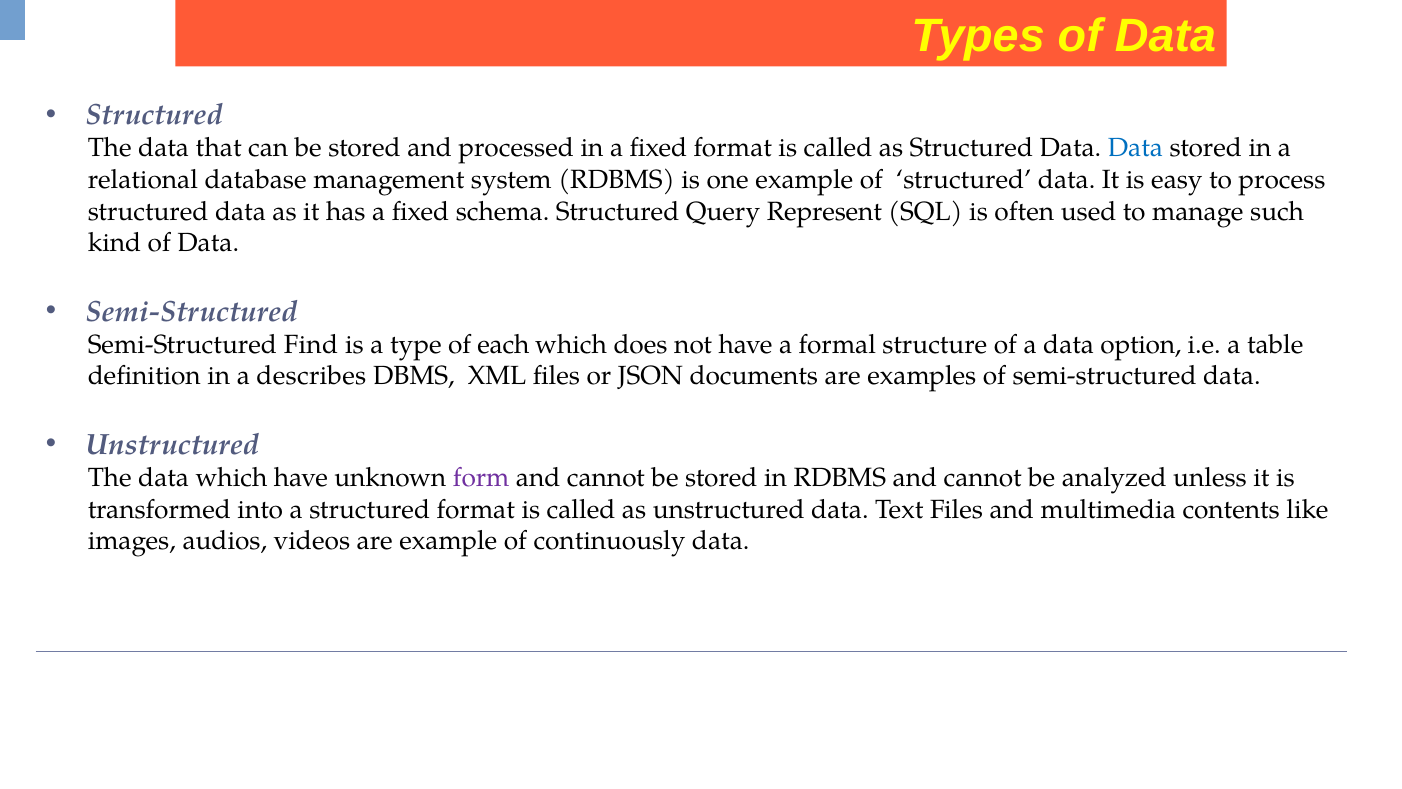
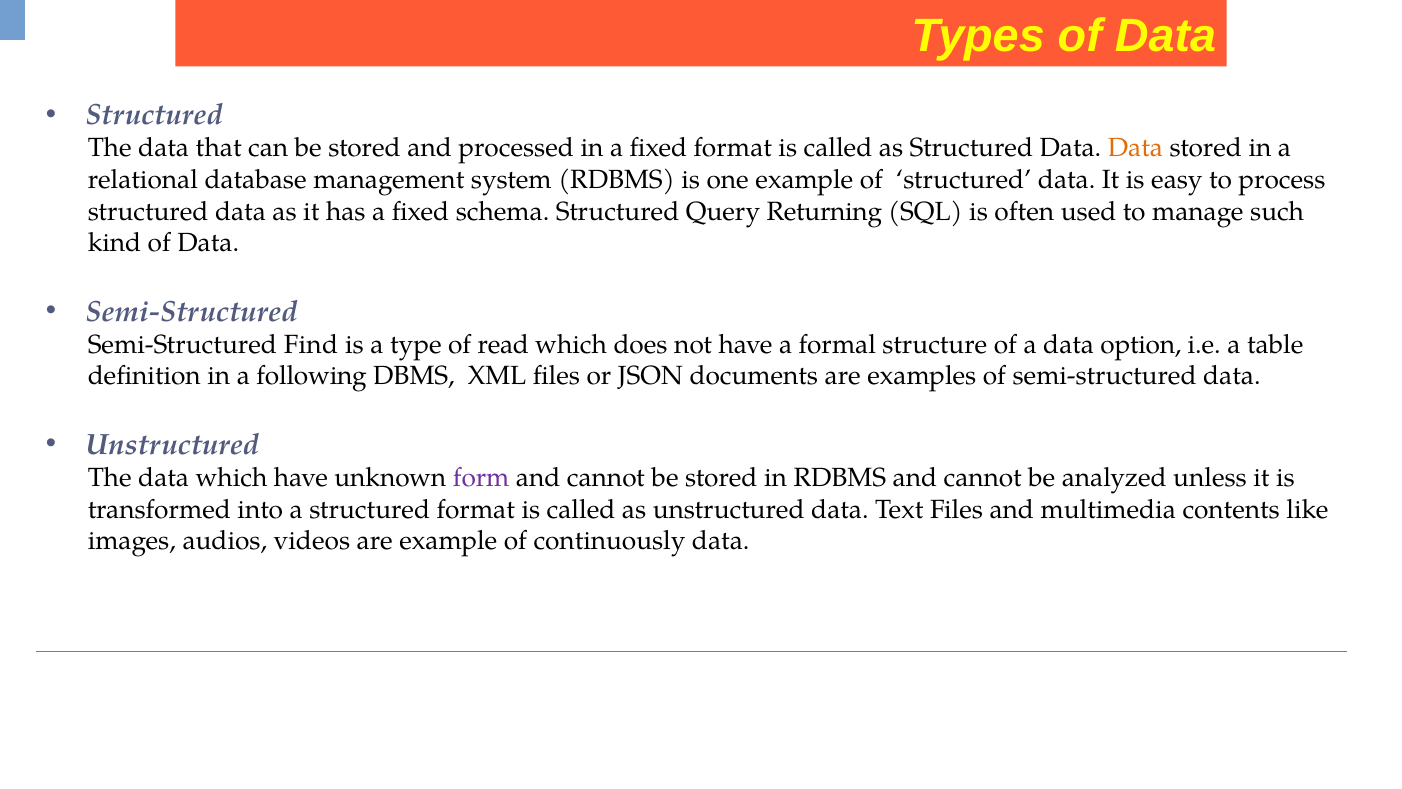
Data colour: blue -> orange (1135, 148)
Represent: Represent -> Returning (824, 211)
each: each -> read (503, 345)
describes: describes -> following (312, 376)
